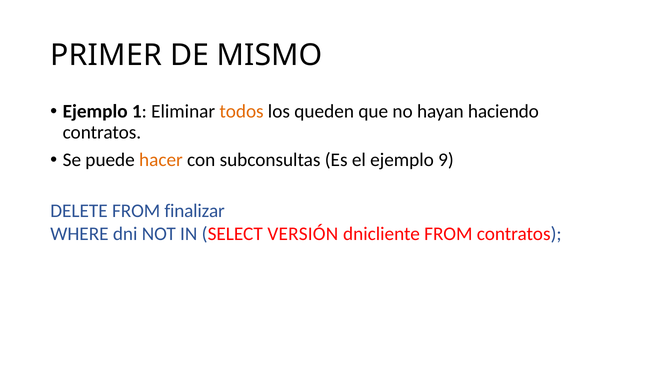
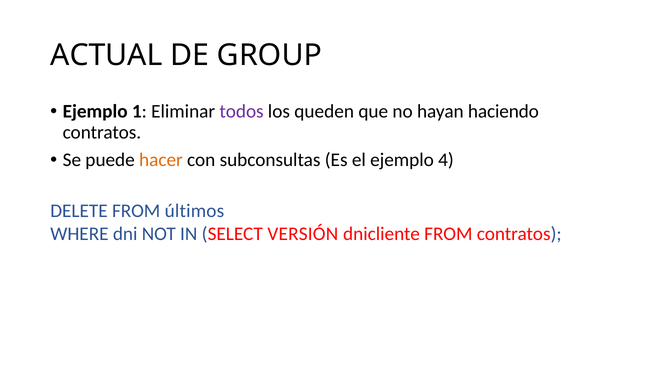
PRIMER: PRIMER -> ACTUAL (106, 55)
MISMO: MISMO -> GROUP (270, 55)
todos colour: orange -> purple (242, 112)
9: 9 -> 4 (446, 160)
finalizar: finalizar -> últimos (194, 211)
